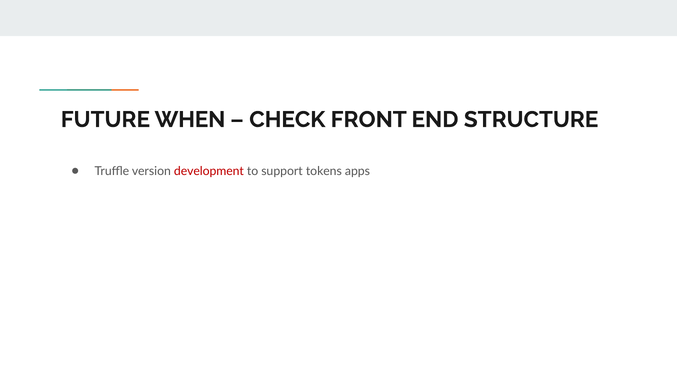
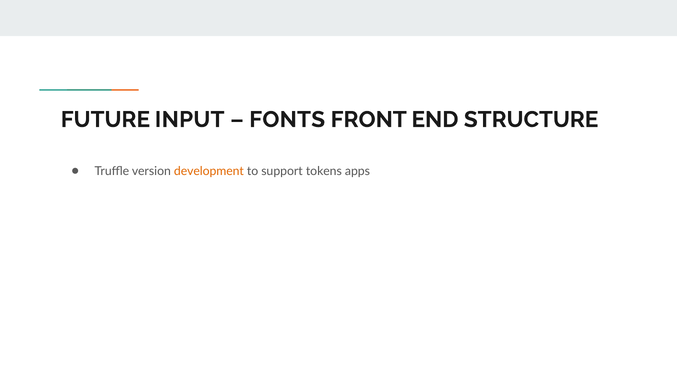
WHEN: WHEN -> INPUT (190, 120)
CHECK: CHECK -> FONTS (287, 120)
development colour: red -> orange (209, 171)
